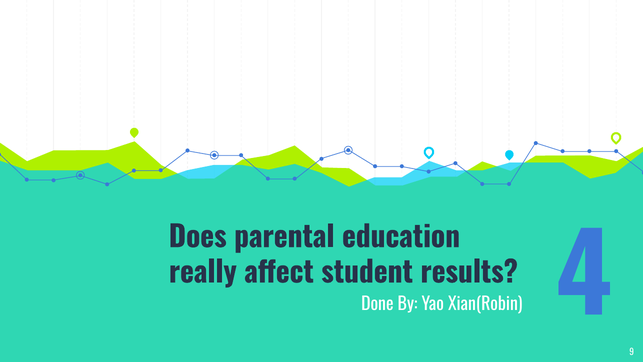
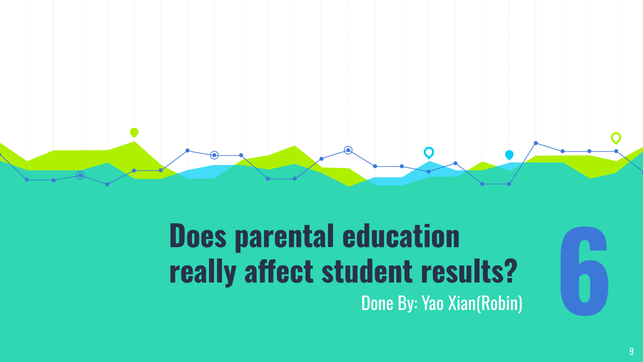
4: 4 -> 6 (584, 279)
